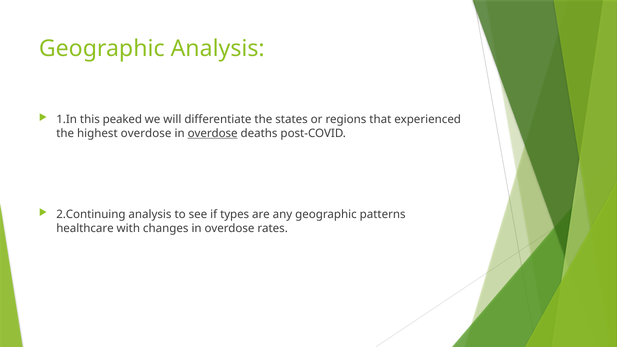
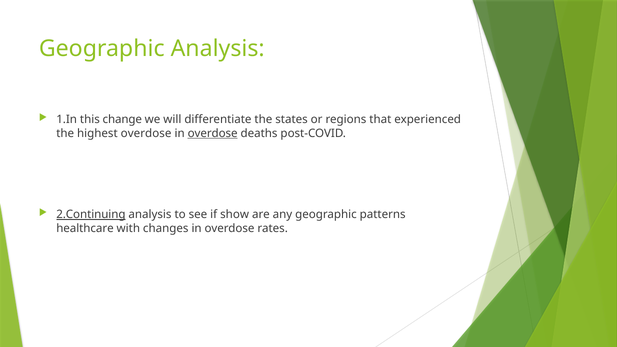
peaked: peaked -> change (122, 119)
2.Continuing underline: none -> present (91, 215)
types: types -> show (235, 215)
